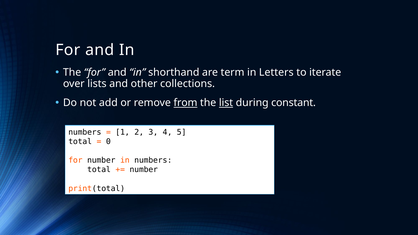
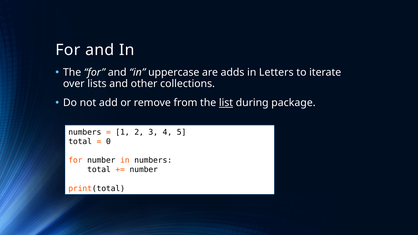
shorthand: shorthand -> uppercase (174, 72)
term: term -> adds (233, 72)
from underline: present -> none (185, 103)
constant: constant -> package (293, 103)
